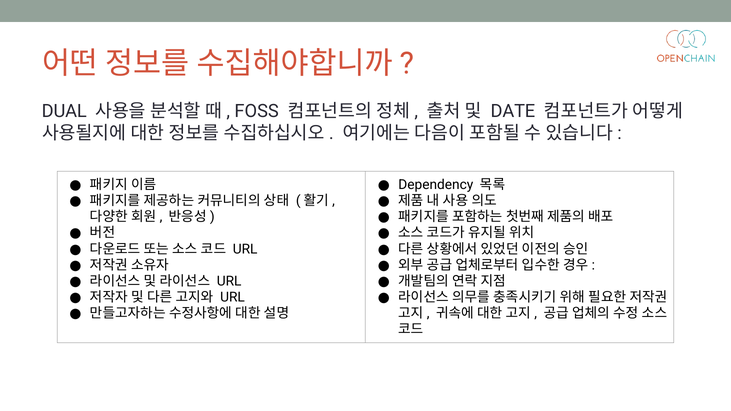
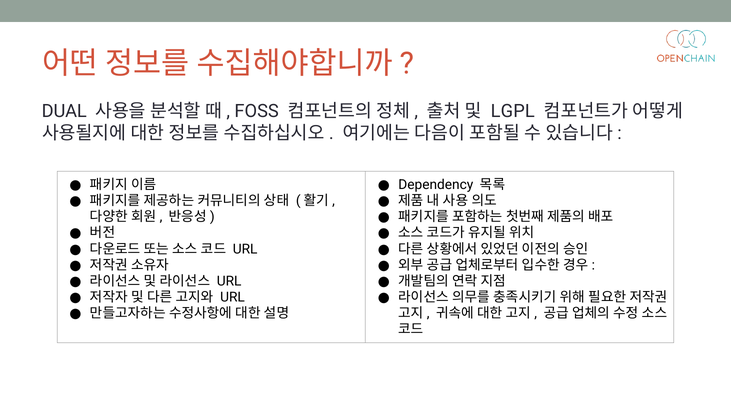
DATE: DATE -> LGPL (513, 111)
